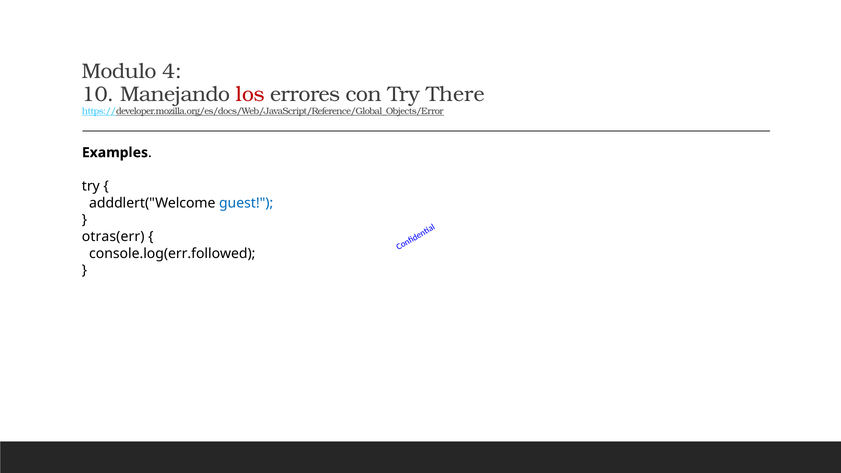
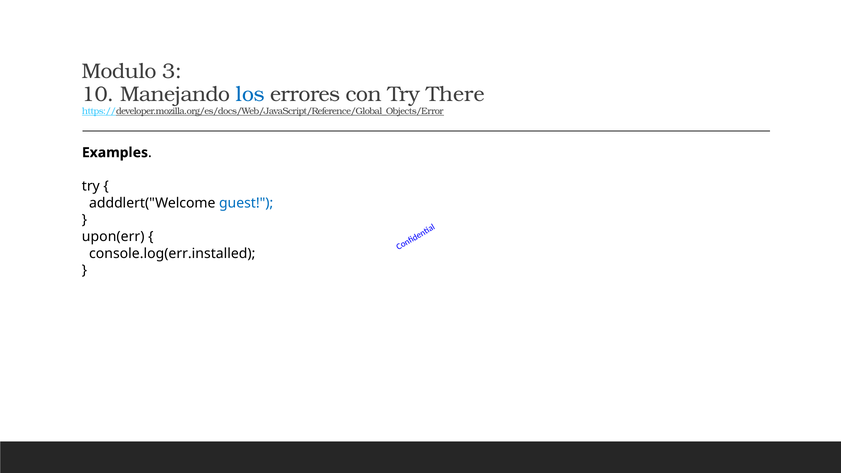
4: 4 -> 3 (172, 72)
los colour: red -> blue (250, 94)
otras(err: otras(err -> upon(err (113, 237)
console.log(err.followed: console.log(err.followed -> console.log(err.installed (172, 254)
